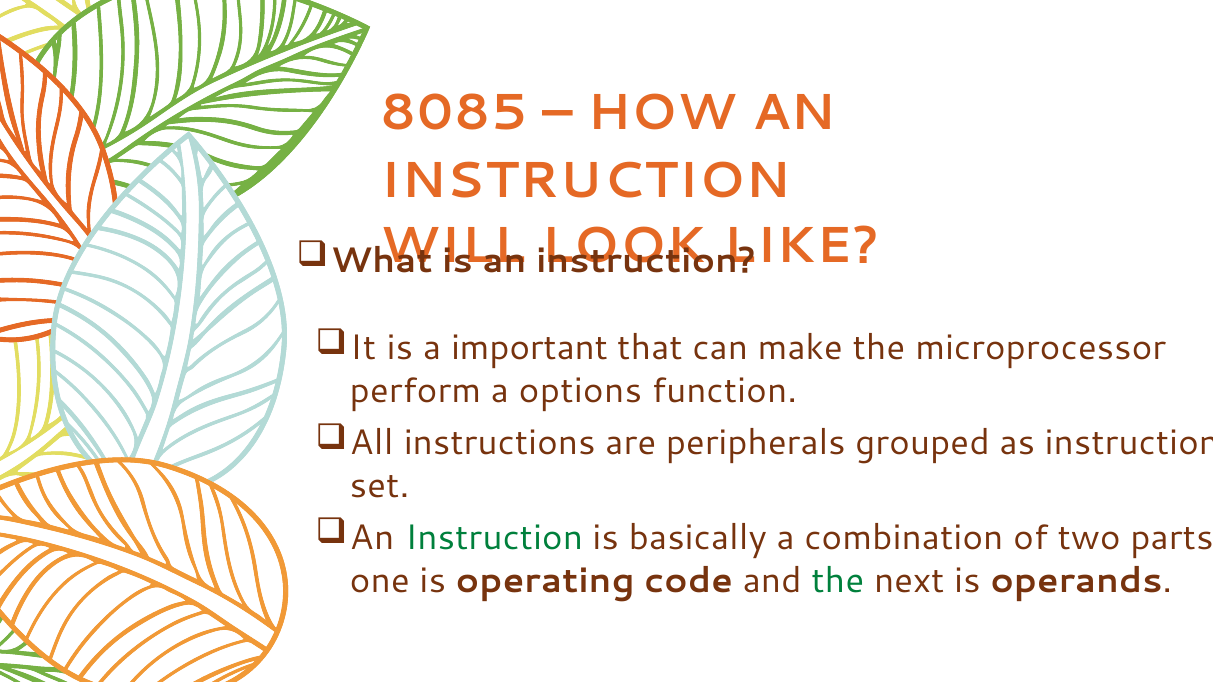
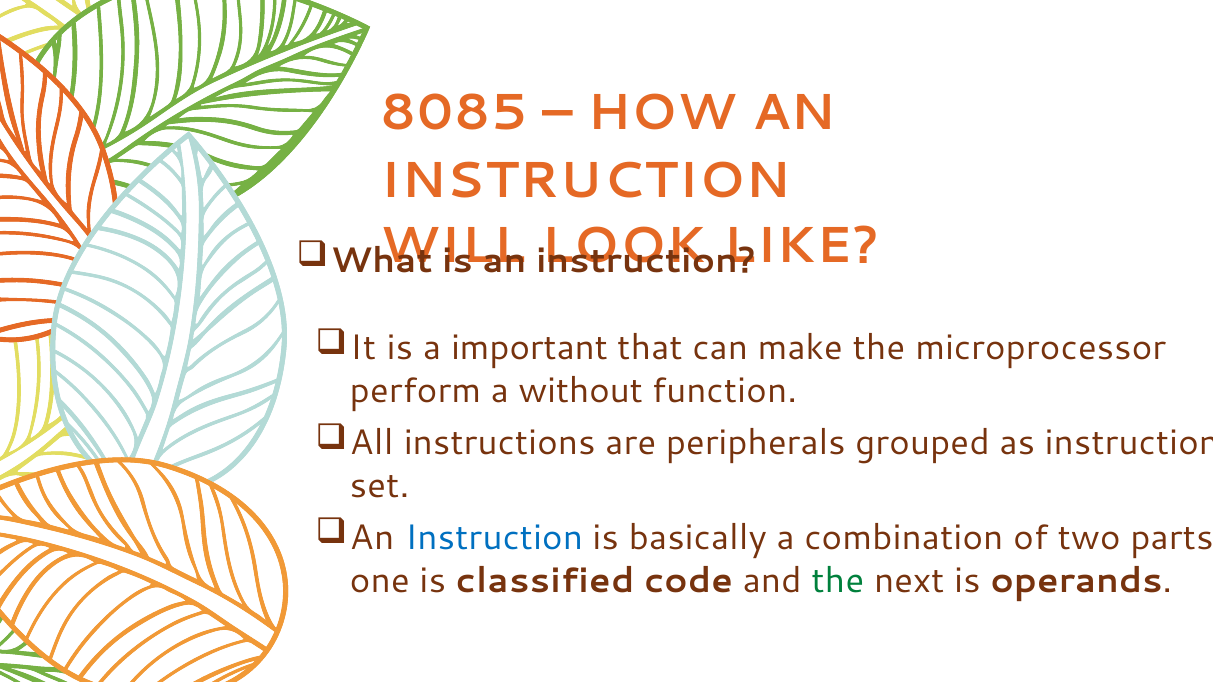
options: options -> without (581, 391)
Instruction colour: green -> blue (494, 538)
operating: operating -> classified (545, 581)
